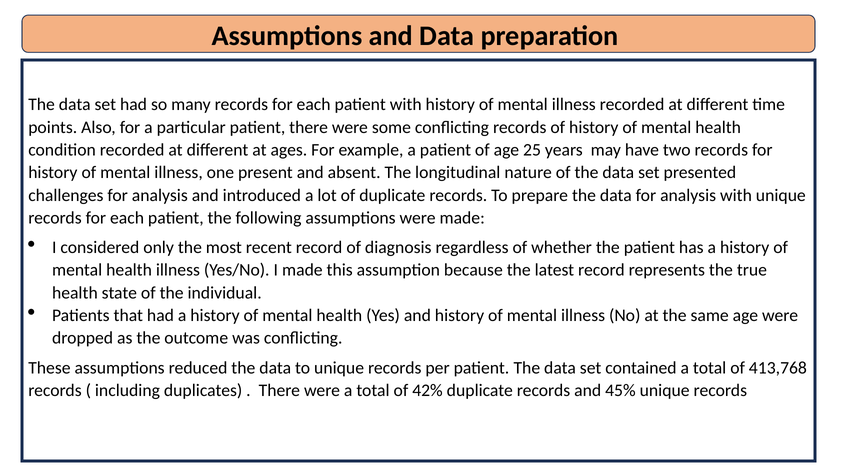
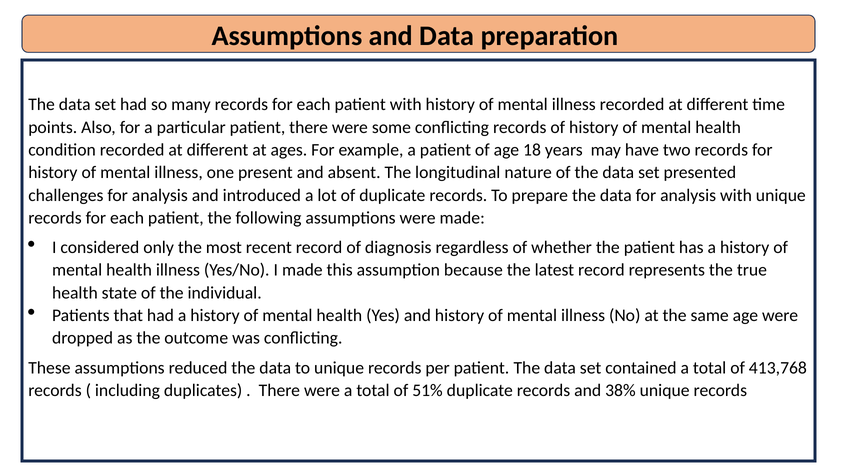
25: 25 -> 18 (532, 150)
42%: 42% -> 51% (427, 390)
45%: 45% -> 38% (620, 390)
